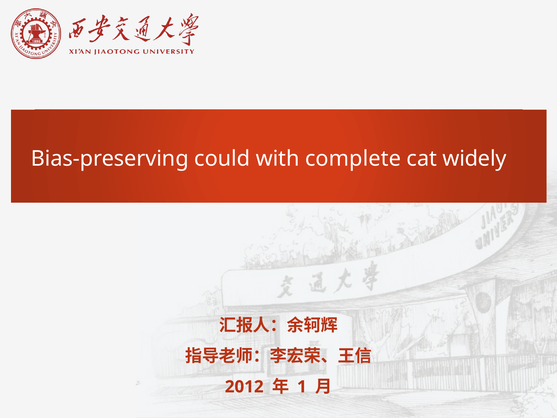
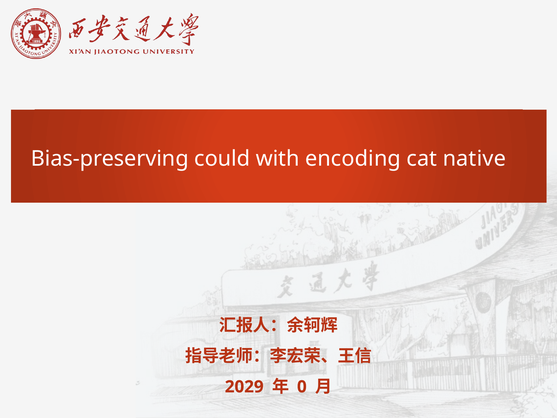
complete: complete -> encoding (353, 159)
widely: widely -> native (474, 159)
2012: 2012 -> 2029 (244, 387)
1: 1 -> 0 (302, 387)
